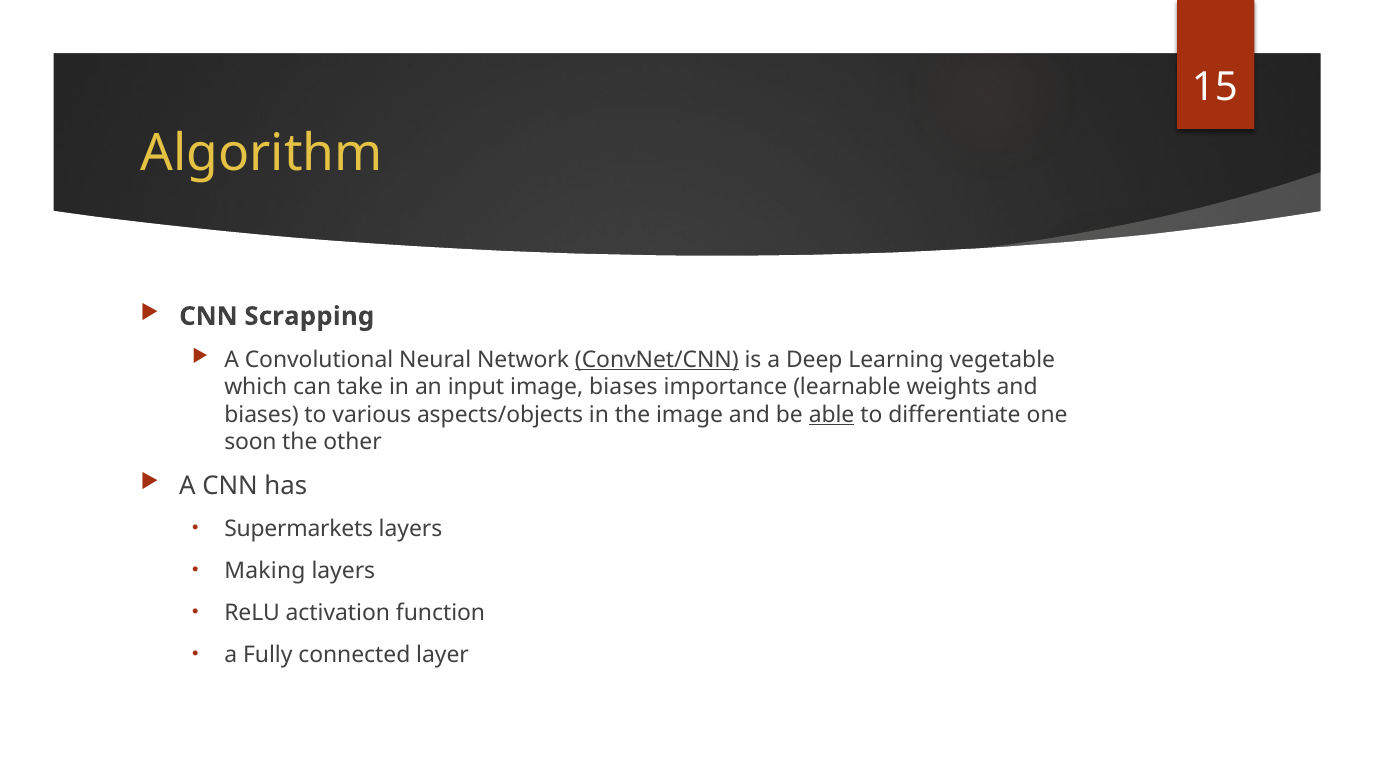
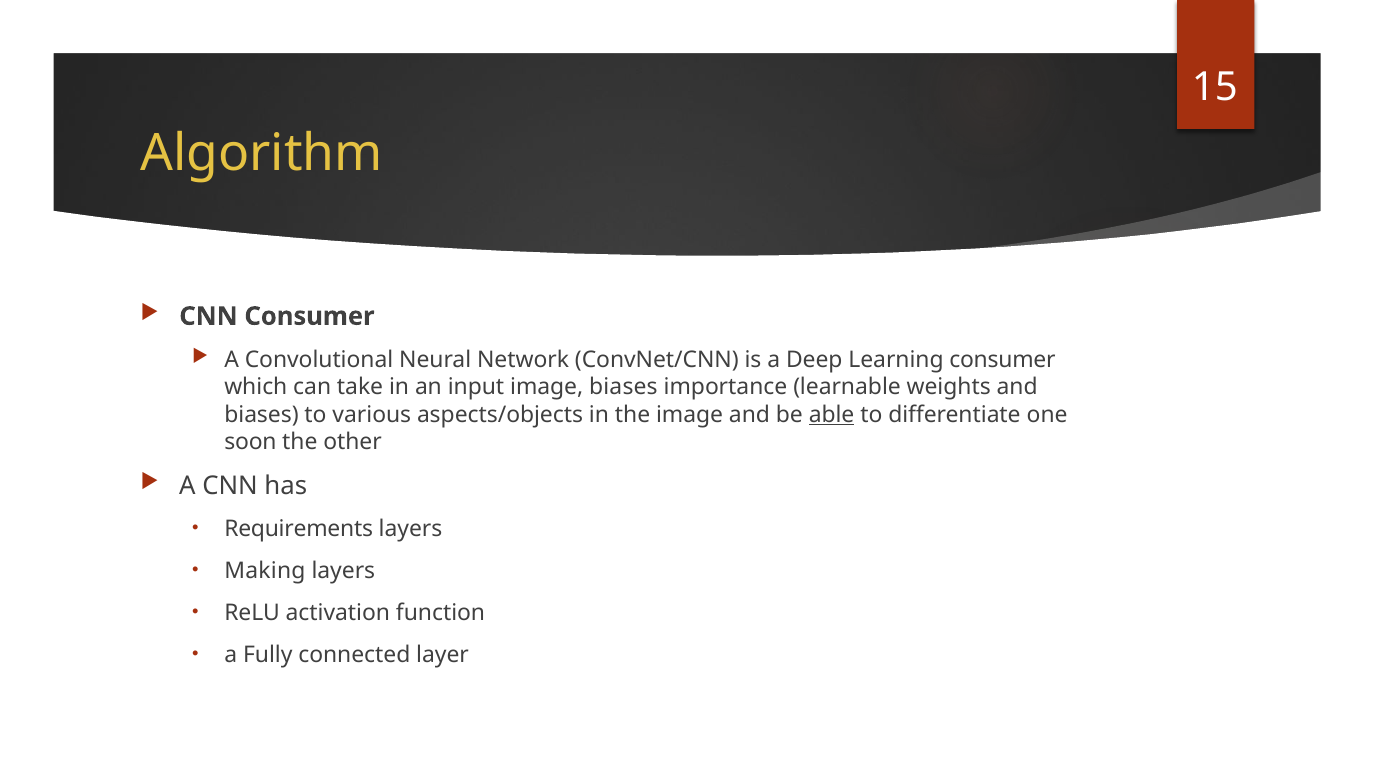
CNN Scrapping: Scrapping -> Consumer (309, 316)
ConvNet/CNN underline: present -> none (657, 359)
Learning vegetable: vegetable -> consumer (1002, 359)
Supermarkets: Supermarkets -> Requirements (299, 529)
